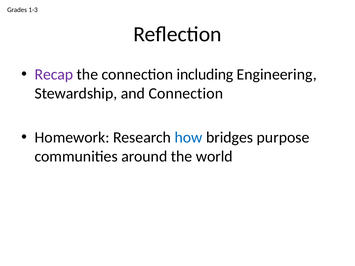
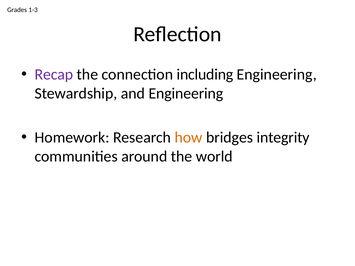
and Connection: Connection -> Engineering (186, 93)
how colour: blue -> orange (189, 138)
purpose: purpose -> integrity (283, 138)
